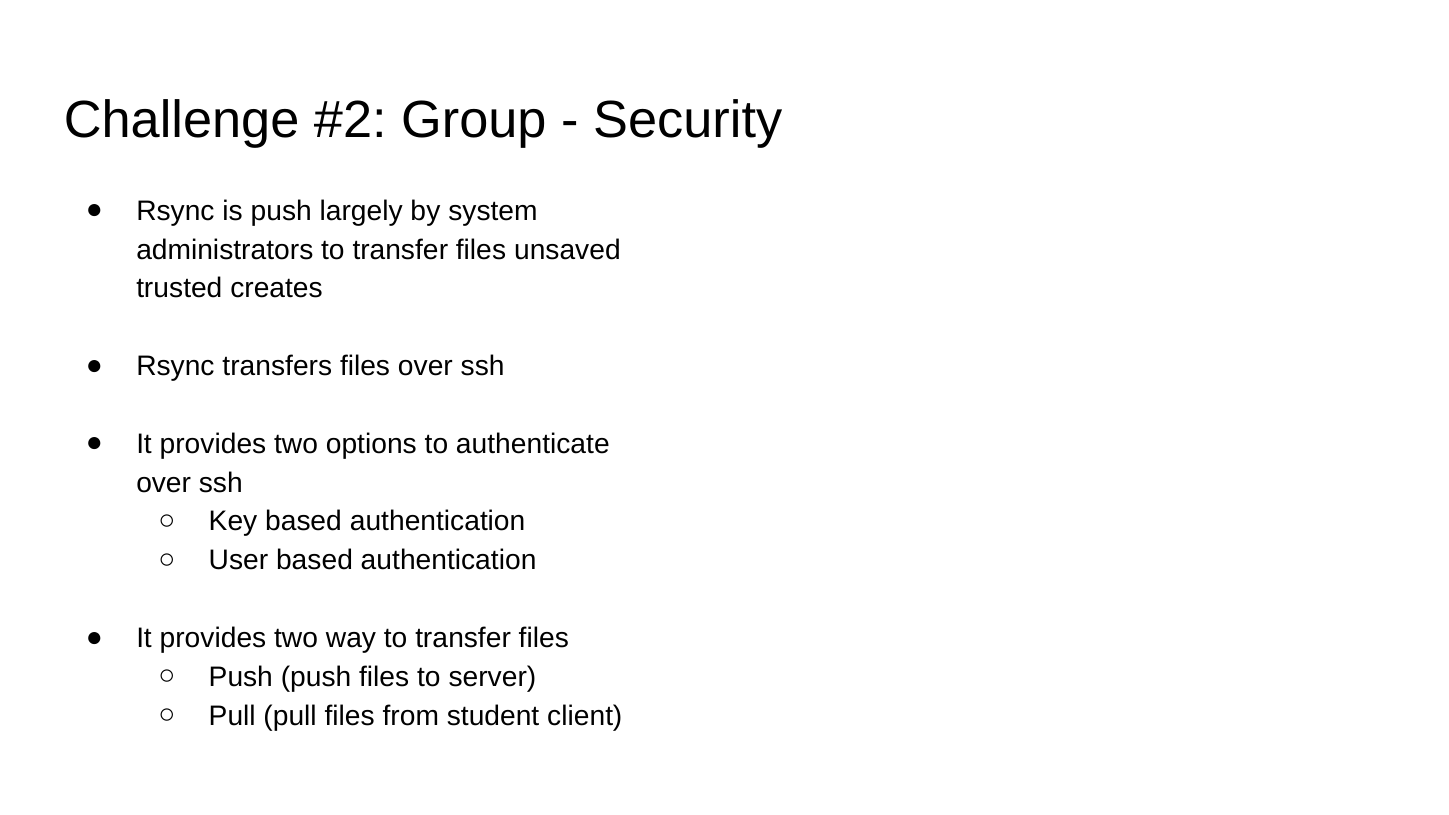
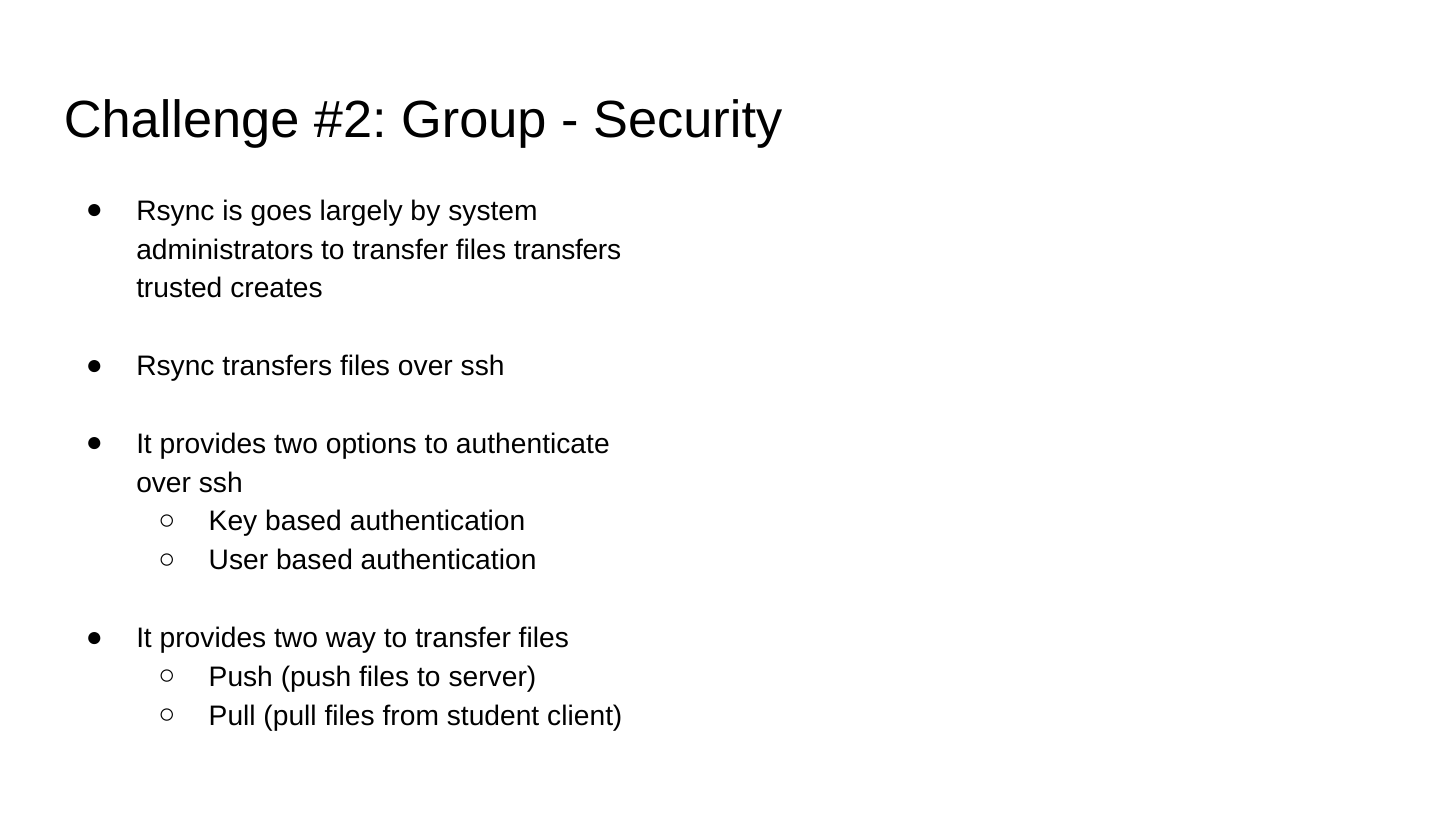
is push: push -> goes (281, 211)
files unsaved: unsaved -> transfers (568, 250)
